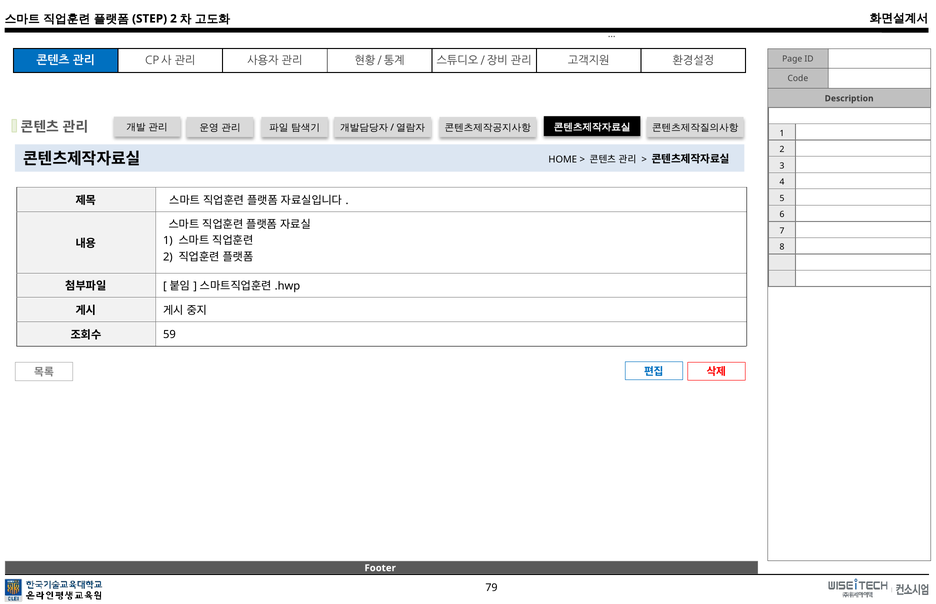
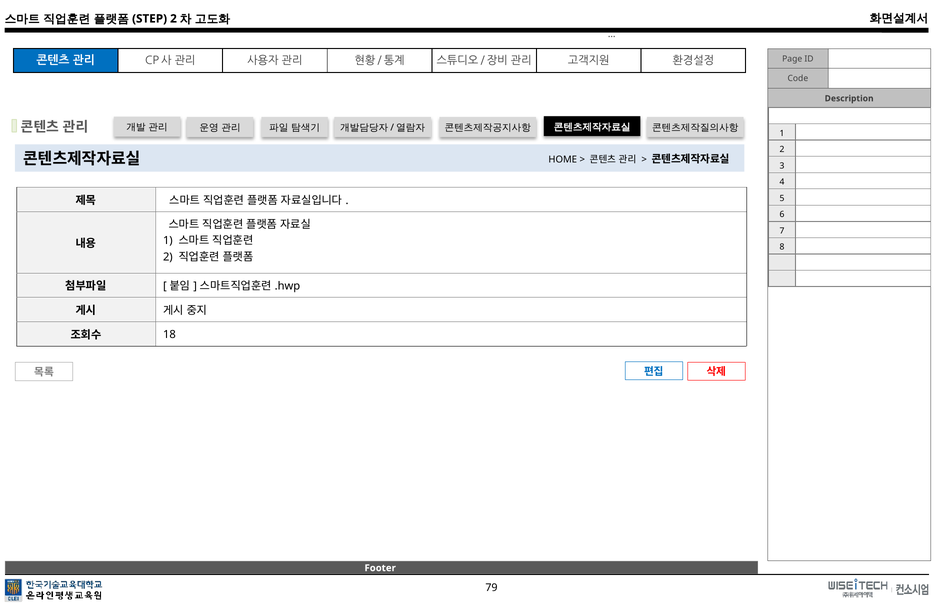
59: 59 -> 18 (169, 334)
